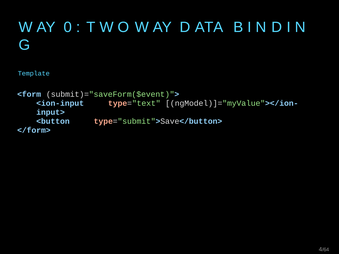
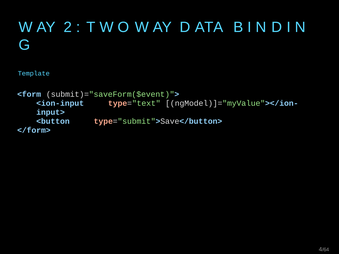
0: 0 -> 2 (68, 27)
